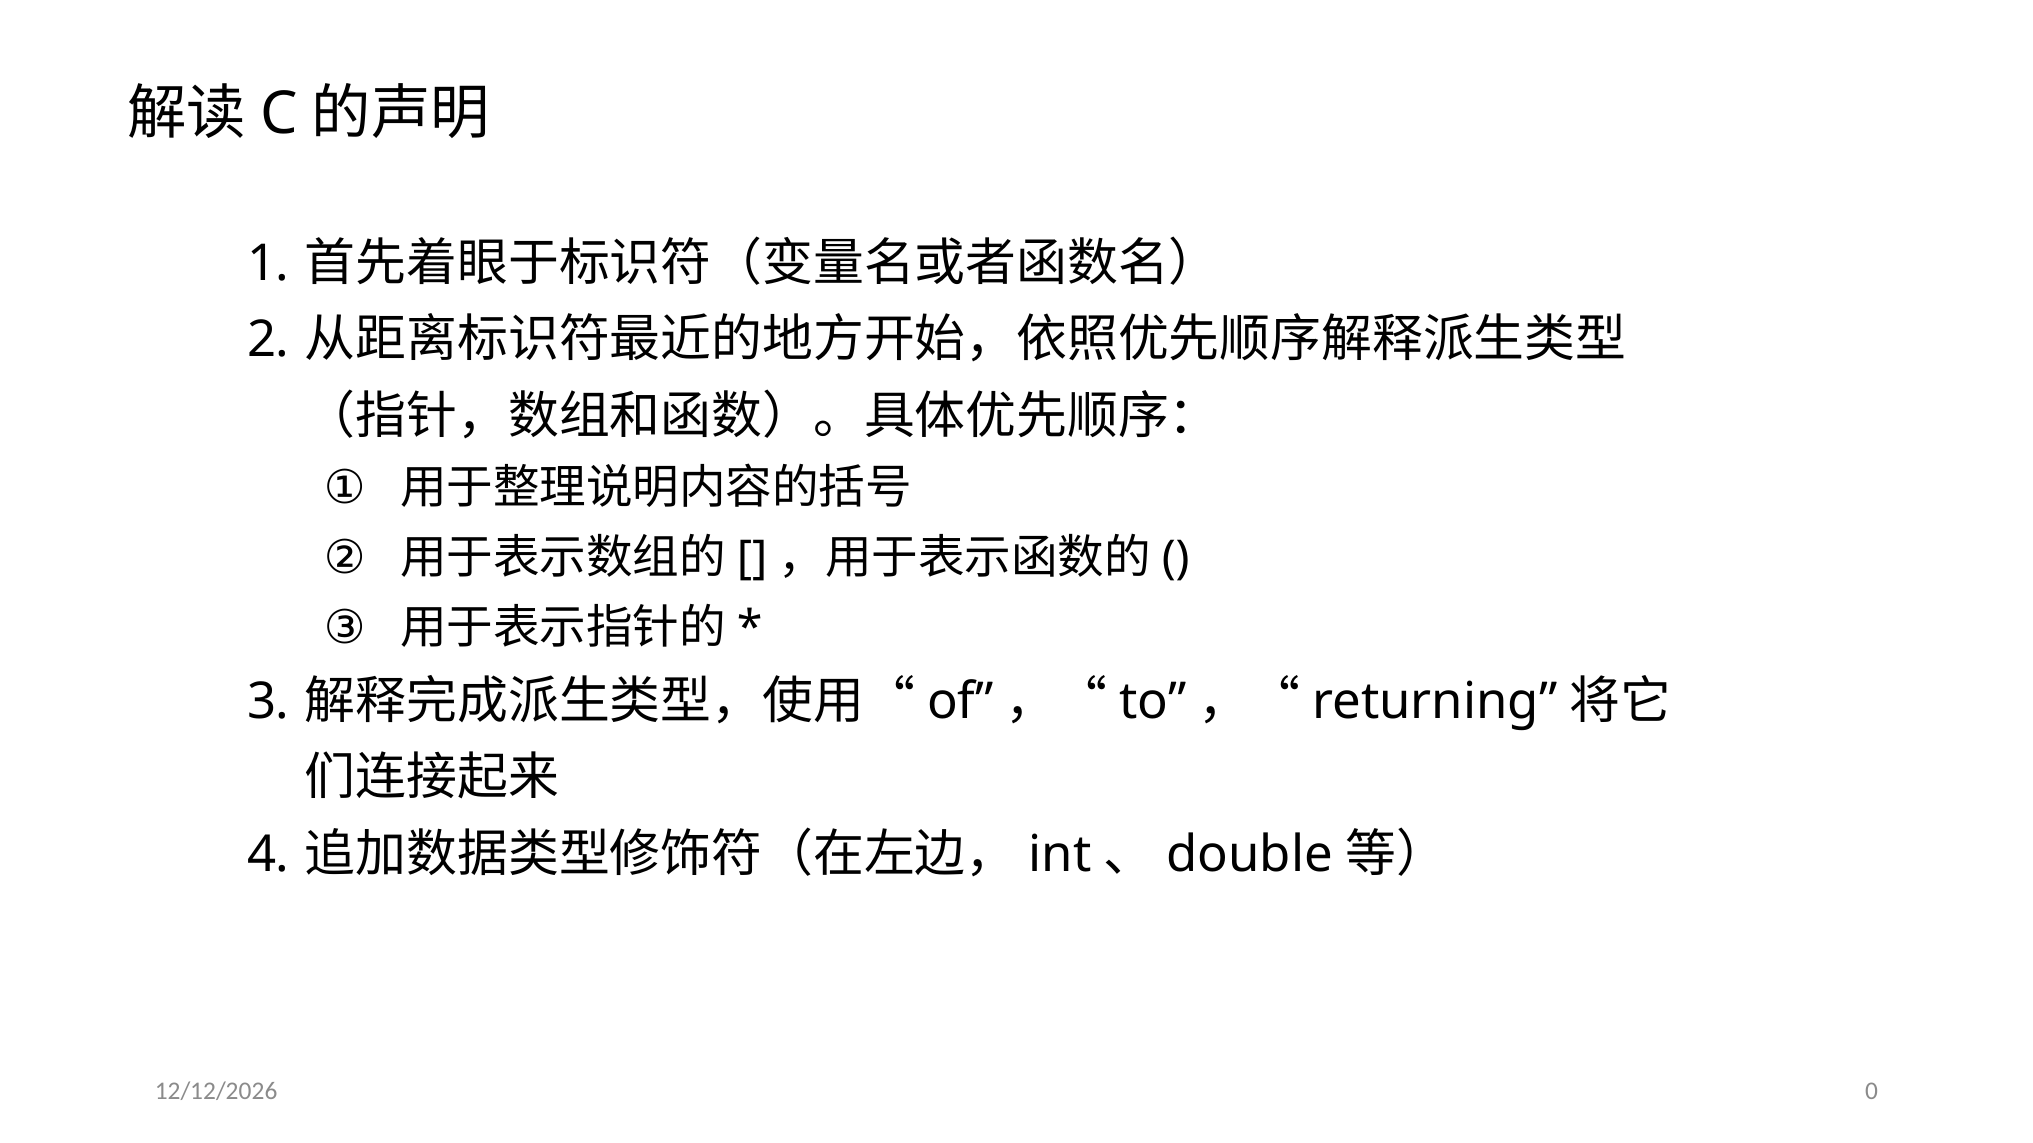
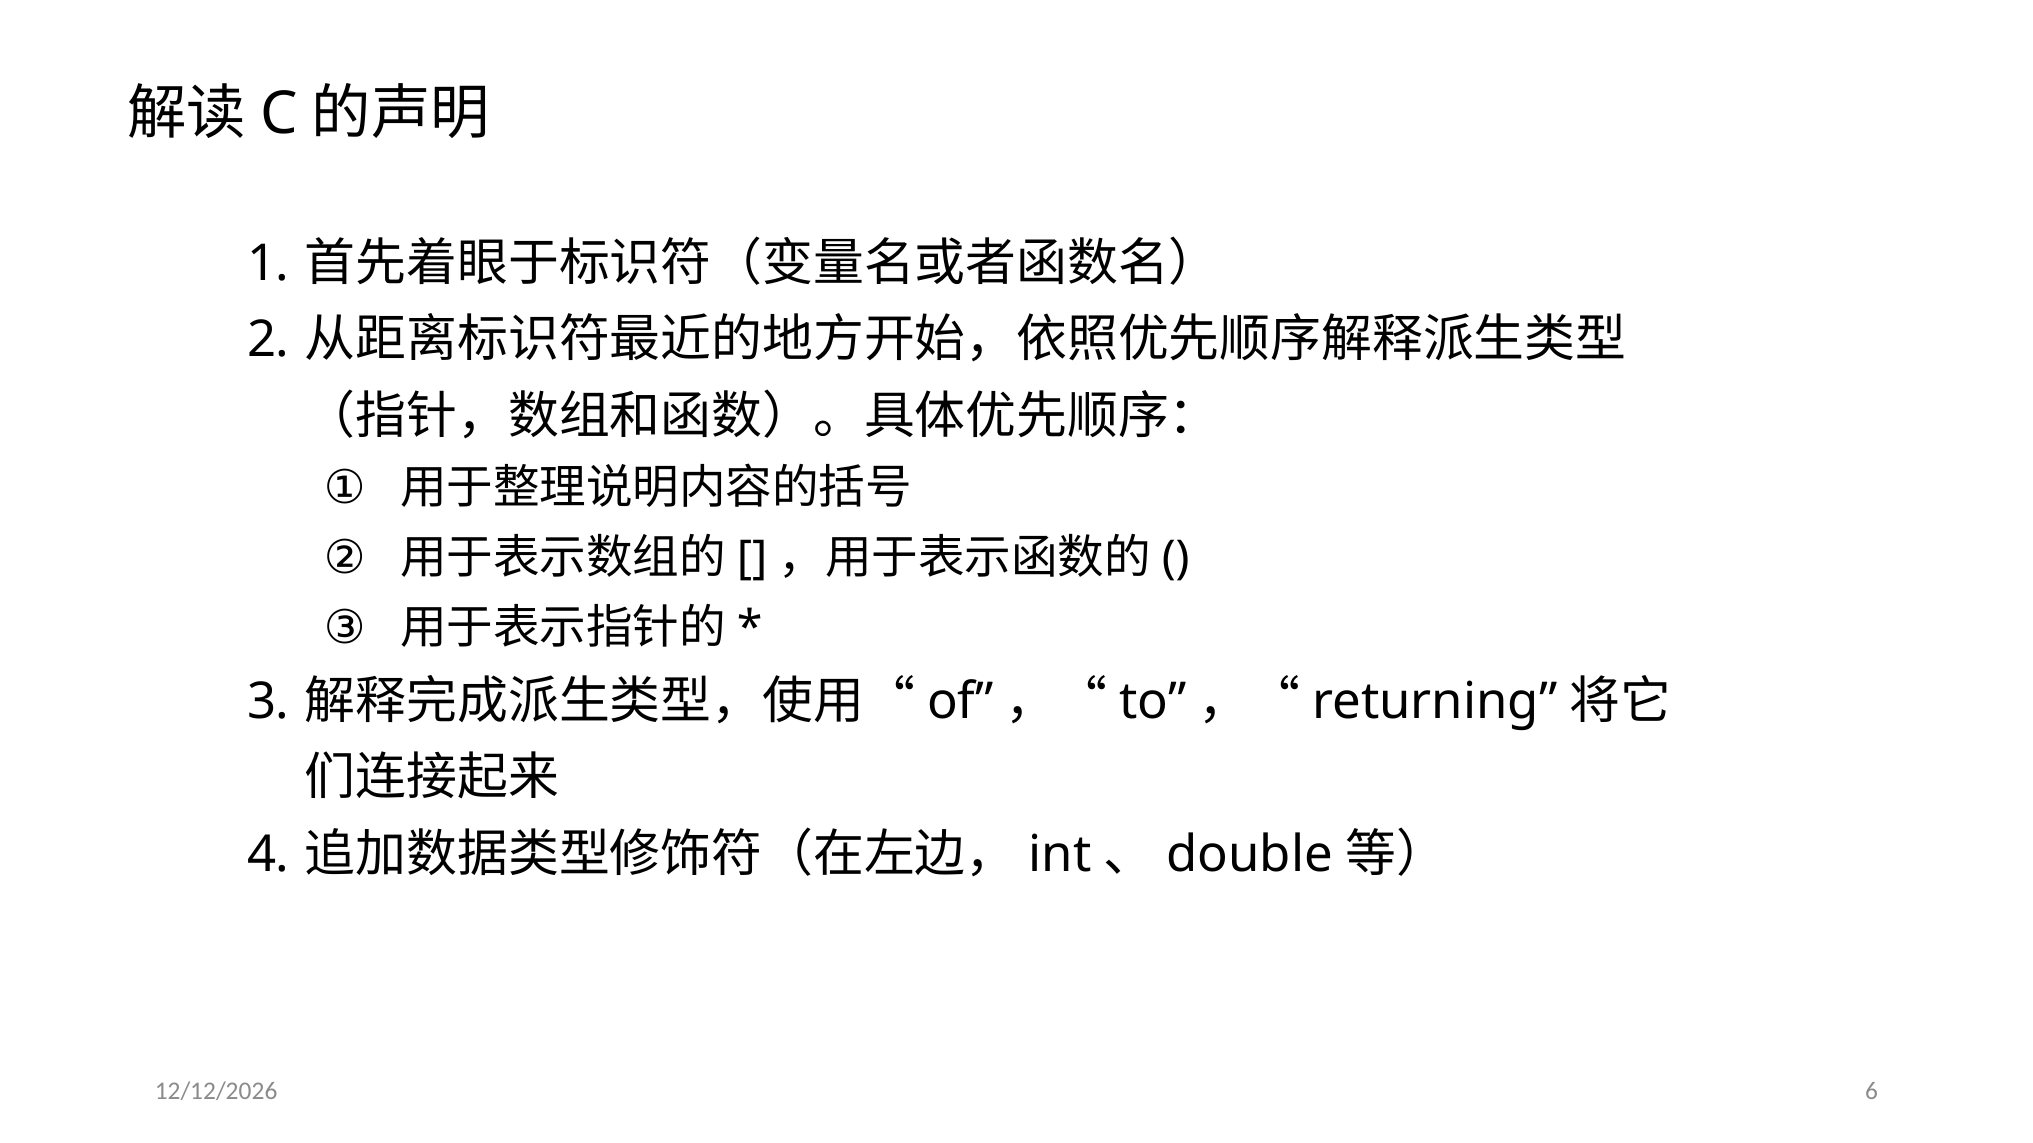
0: 0 -> 6 (1872, 1092)
